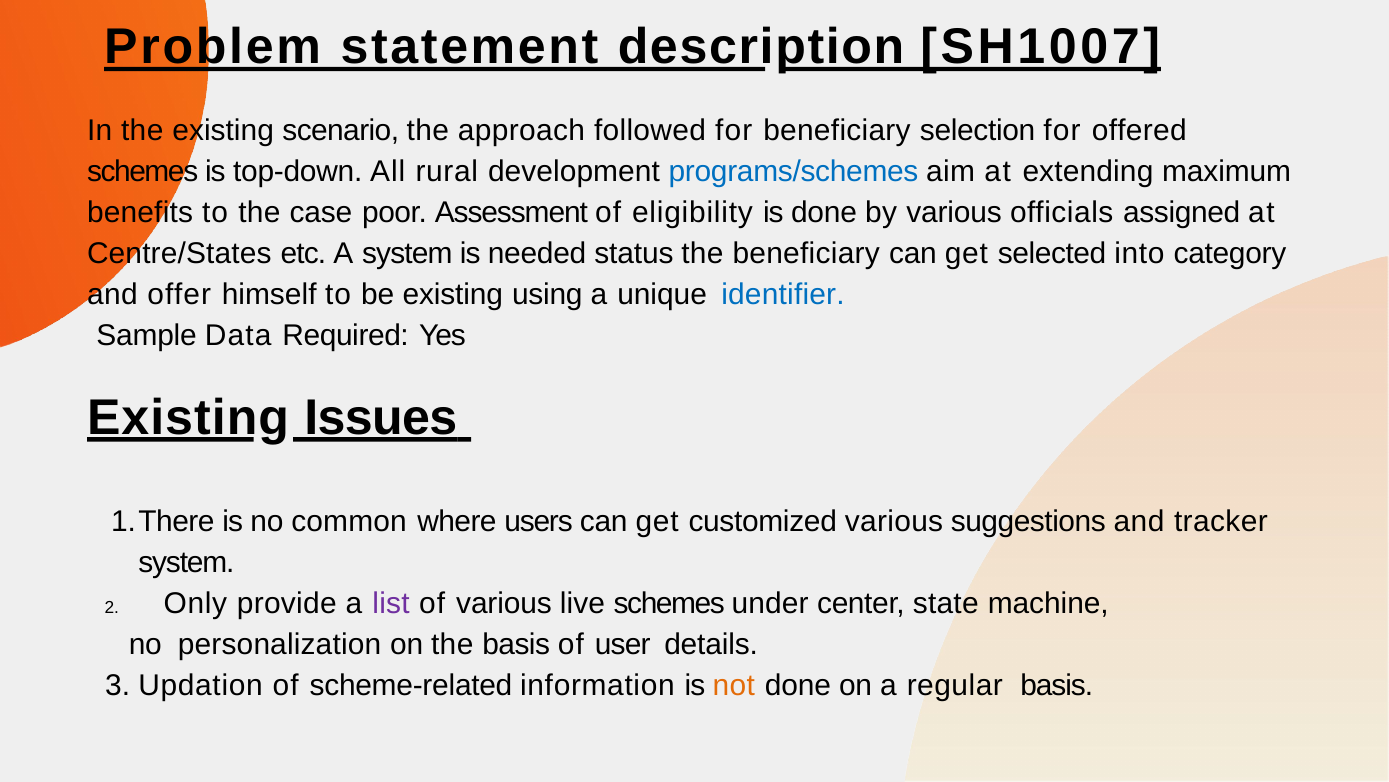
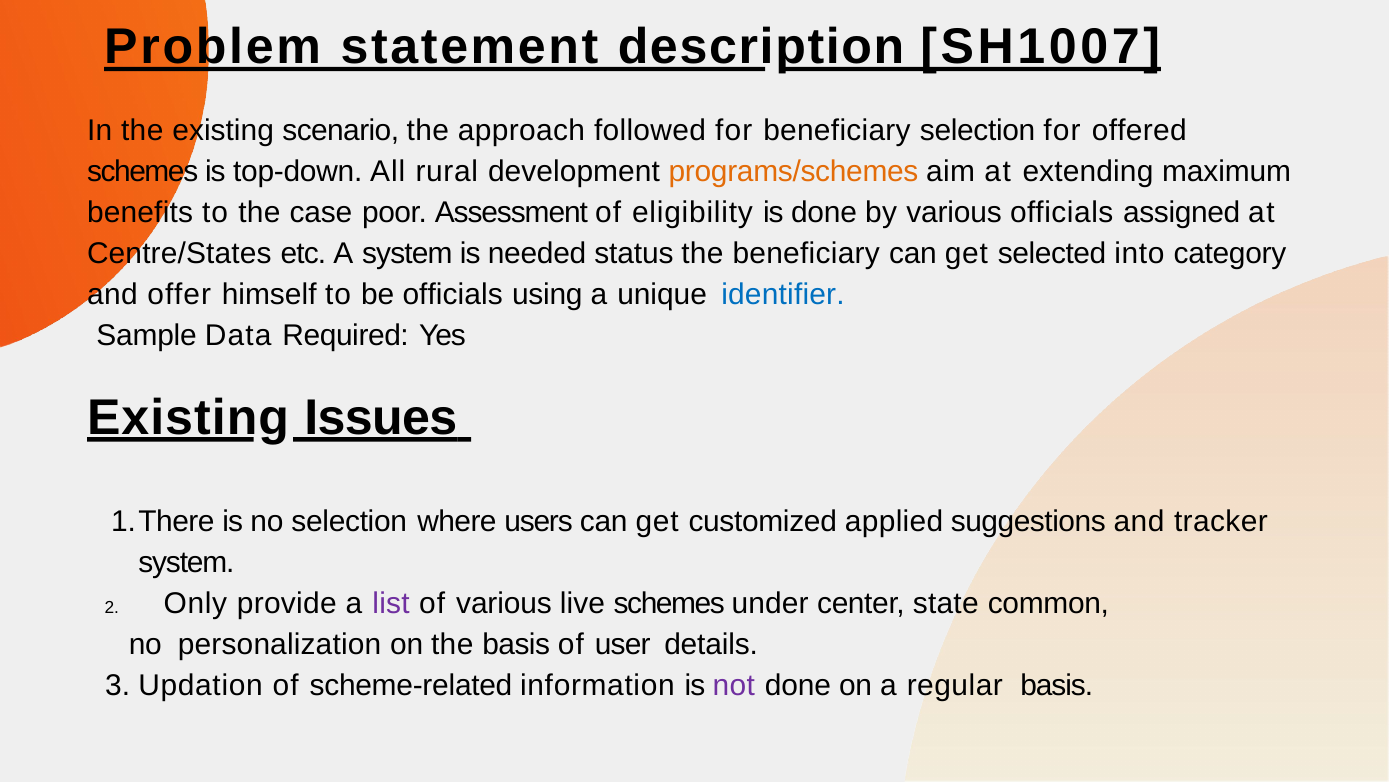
programs/schemes colour: blue -> orange (794, 172)
be existing: existing -> officials (453, 294)
no common: common -> selection (349, 521)
customized various: various -> applied (894, 521)
machine: machine -> common (1048, 603)
not colour: orange -> purple (734, 685)
